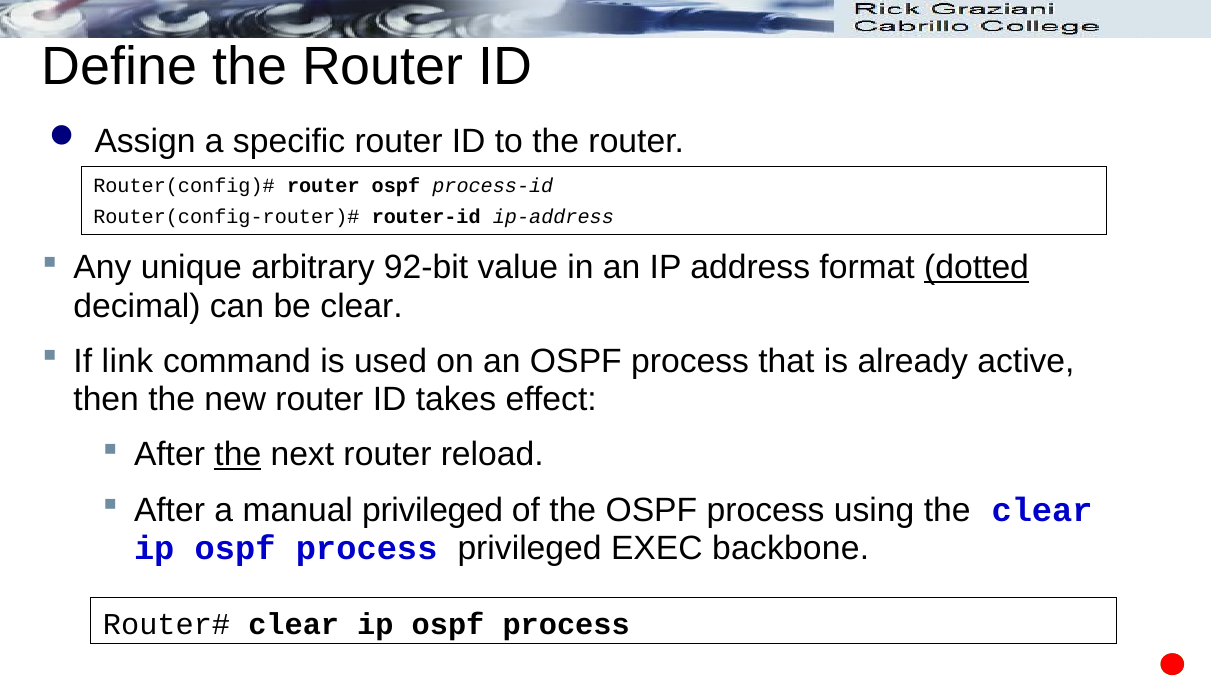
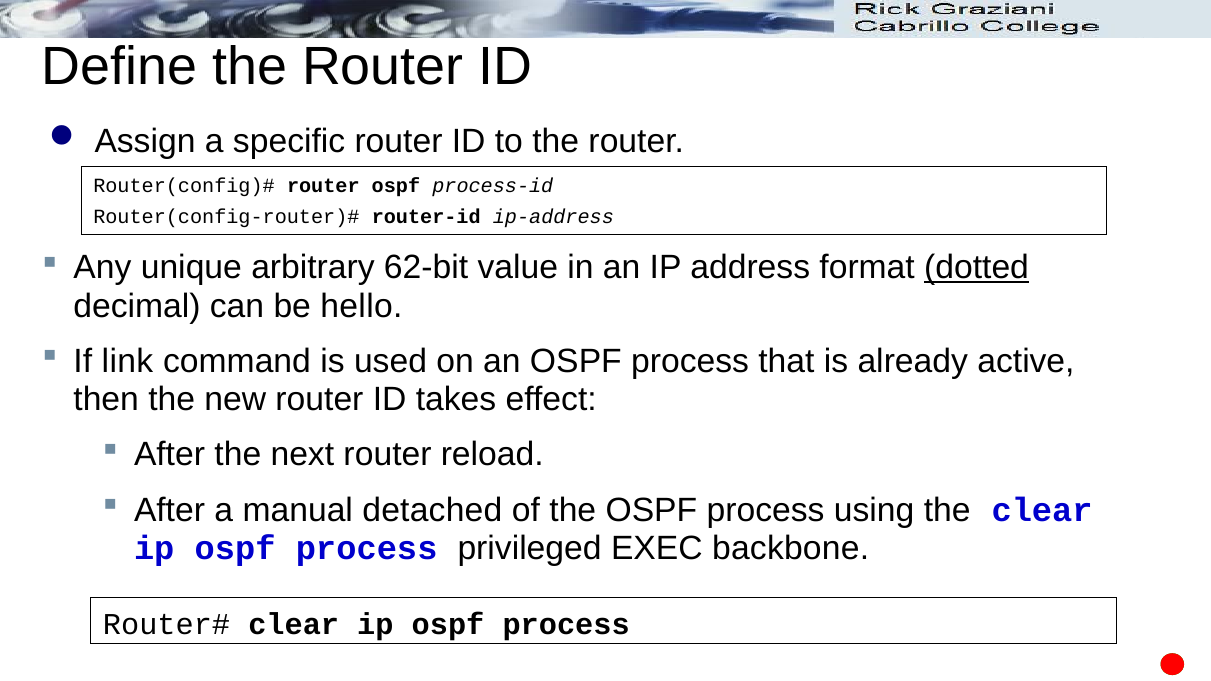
92-bit: 92-bit -> 62-bit (426, 268)
be clear: clear -> hello (361, 306)
the underline: present -> none (238, 455)
manual privileged: privileged -> detached (432, 510)
